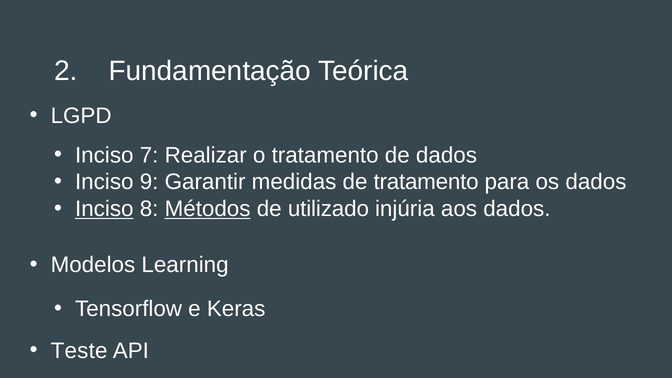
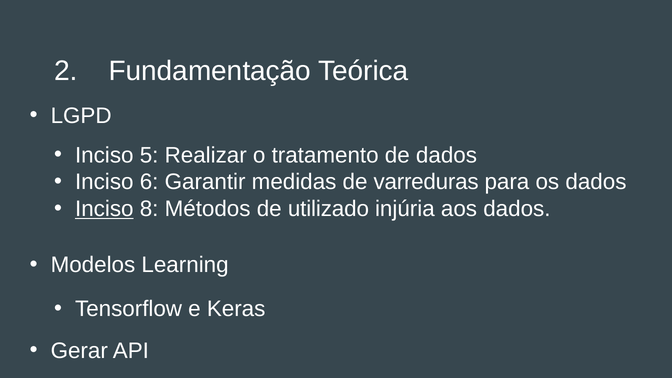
7: 7 -> 5 (149, 155)
9: 9 -> 6 (149, 182)
de tratamento: tratamento -> varreduras (426, 182)
Métodos underline: present -> none (208, 209)
Teste: Teste -> Gerar (79, 351)
